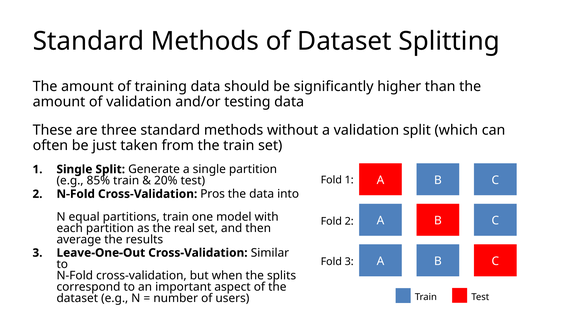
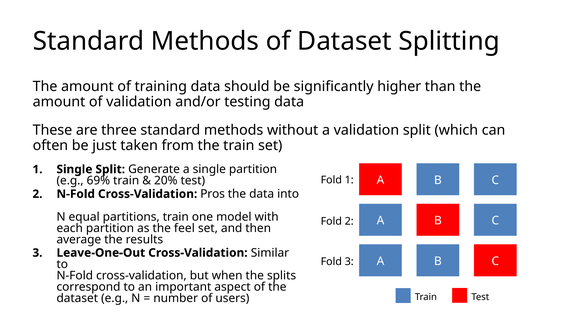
85%: 85% -> 69% (98, 181)
real: real -> feel (184, 228)
